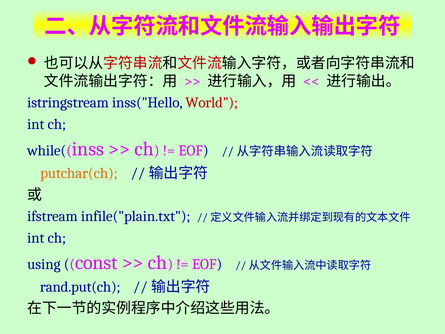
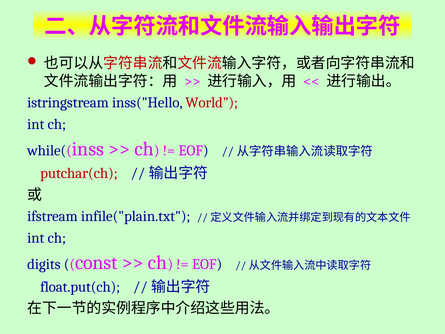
putchar(ch colour: orange -> red (79, 173)
using: using -> digits (44, 264)
rand.put(ch: rand.put(ch -> float.put(ch (80, 287)
